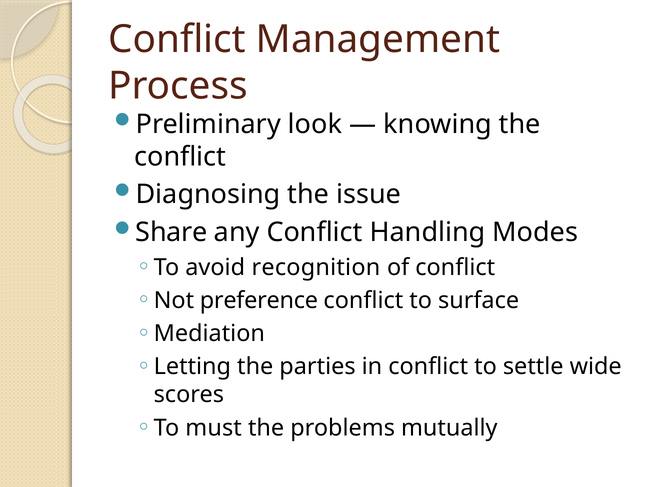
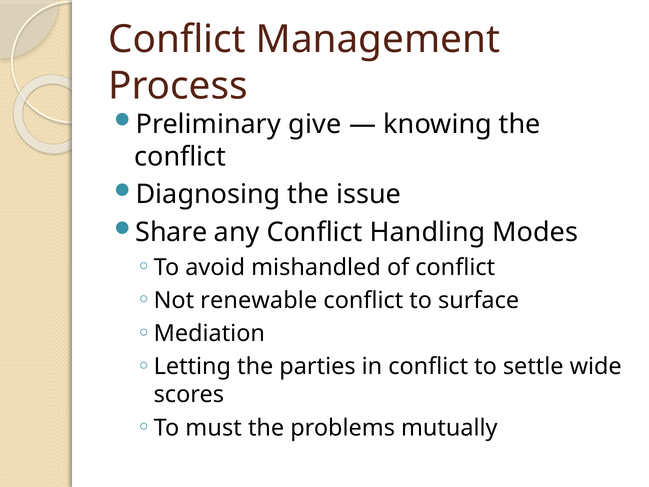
look: look -> give (315, 124)
recognition: recognition -> mishandled (316, 267)
preference: preference -> renewable (259, 300)
